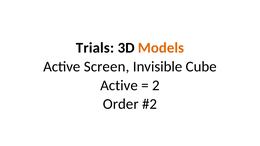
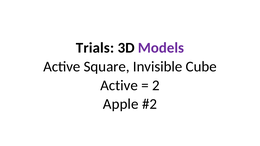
Models colour: orange -> purple (161, 48)
Screen: Screen -> Square (107, 67)
Order: Order -> Apple (121, 104)
